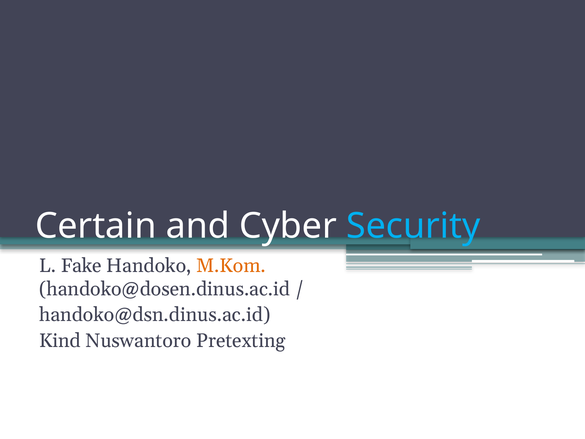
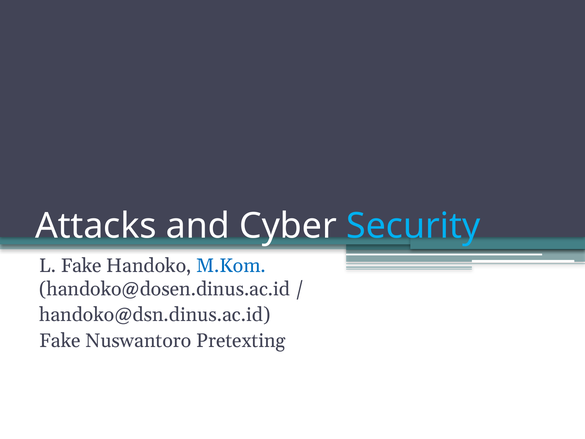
Certain: Certain -> Attacks (96, 226)
M.Kom colour: orange -> blue (231, 265)
Kind: Kind -> Fake (60, 341)
